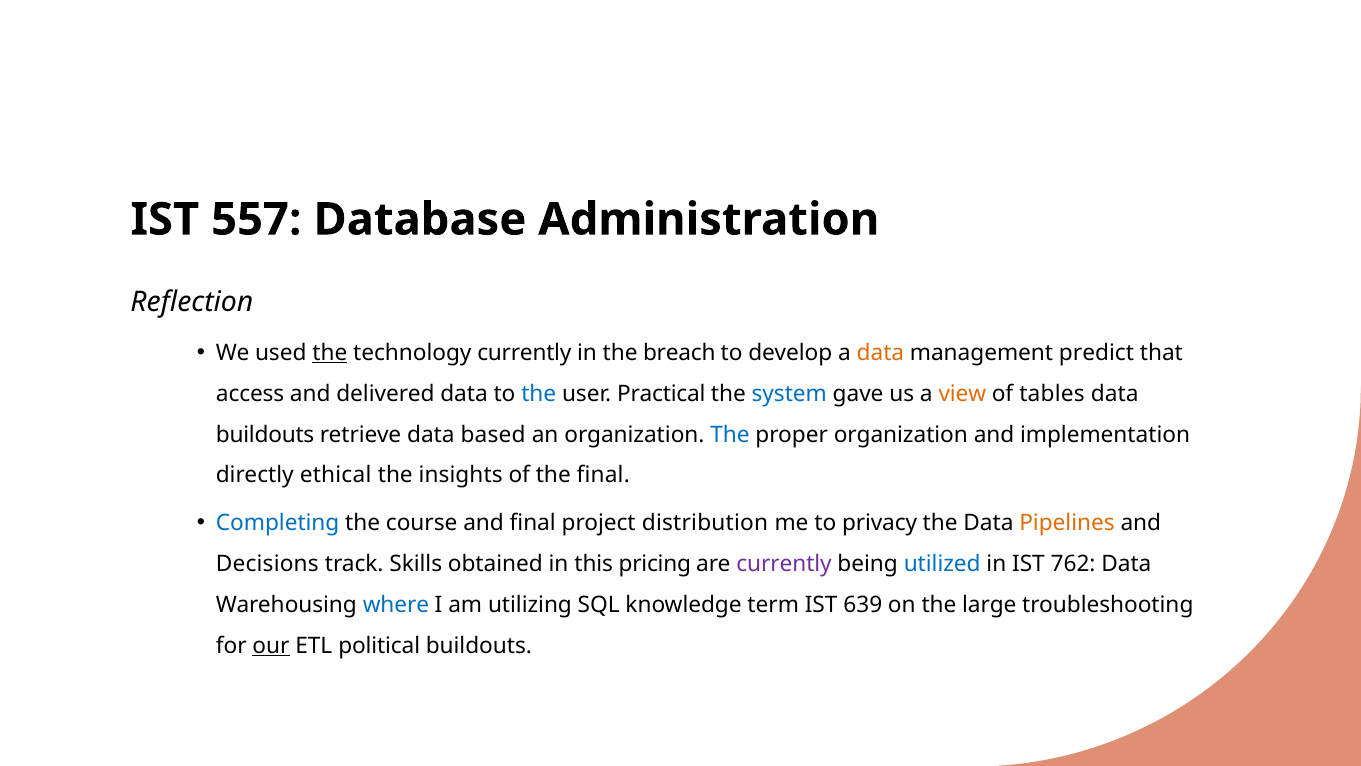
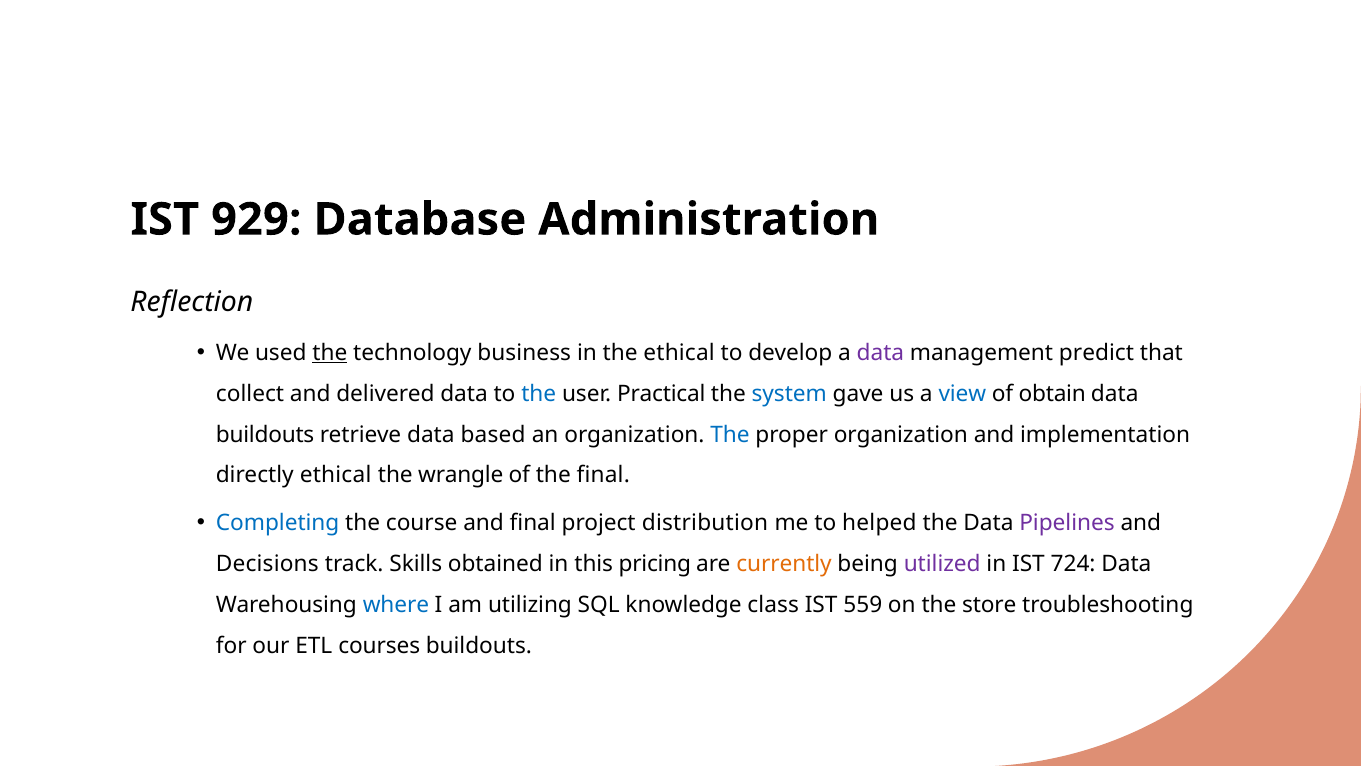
557: 557 -> 929 (256, 219)
technology currently: currently -> business (524, 353)
the breach: breach -> ethical (679, 353)
data colour: orange -> purple (880, 353)
access: access -> collect (250, 394)
view colour: orange -> blue (962, 394)
tables: tables -> obtain (1052, 394)
insights: insights -> wrangle (461, 475)
privacy: privacy -> helped (879, 523)
Pipelines colour: orange -> purple (1067, 523)
currently colour: purple -> orange (784, 564)
utilized colour: blue -> purple (942, 564)
762: 762 -> 724 (1073, 564)
term: term -> class (773, 605)
639: 639 -> 559 (863, 605)
large: large -> store (989, 605)
our underline: present -> none (271, 645)
political: political -> courses (379, 645)
